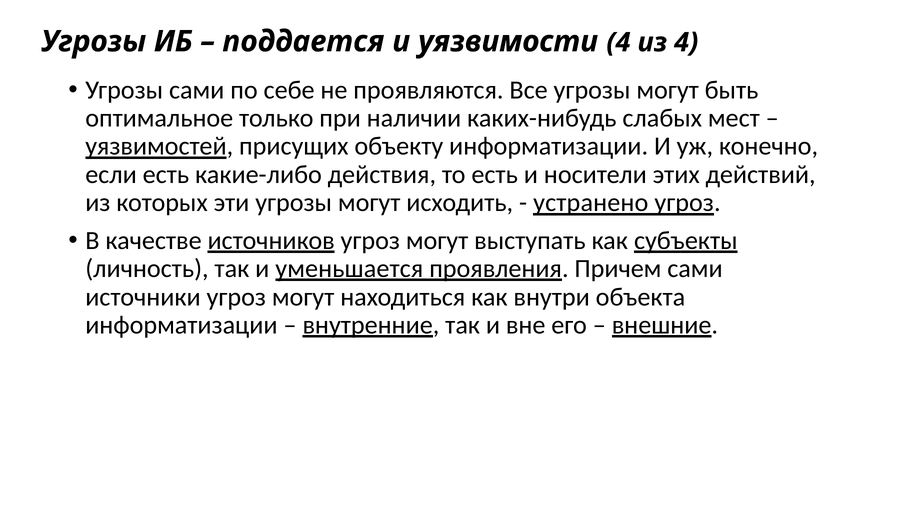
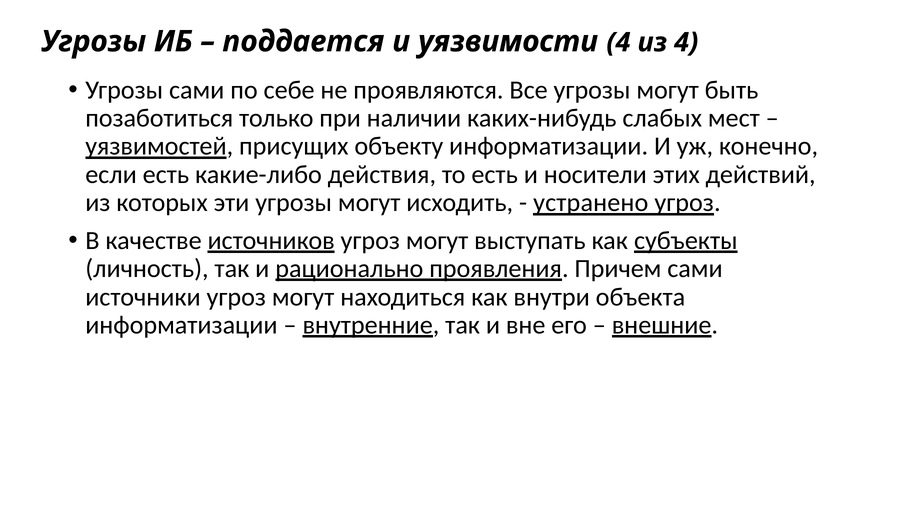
оптимальное: оптимальное -> позаботиться (159, 118)
уменьшается: уменьшается -> рационально (349, 269)
